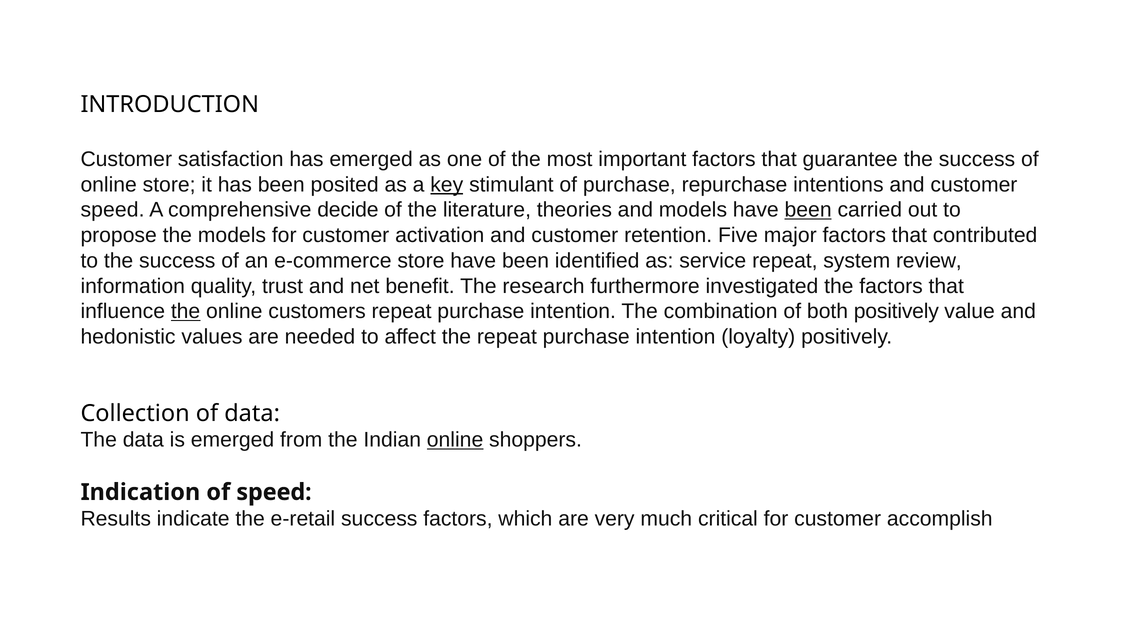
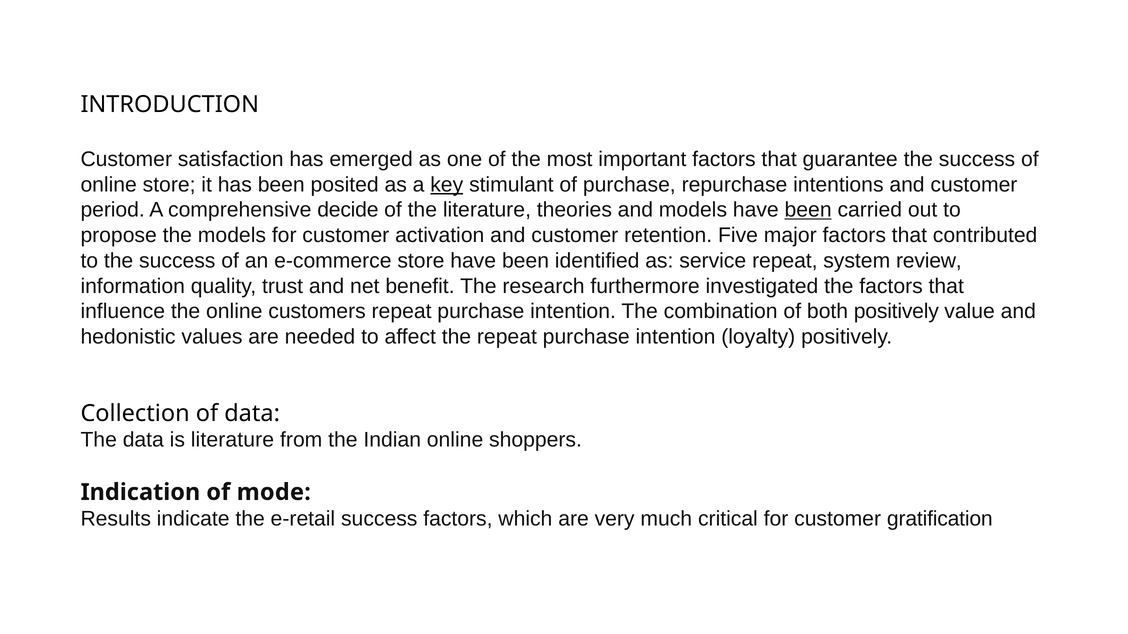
speed: speed -> period (113, 210)
the underline: present -> none (186, 312)
is emerged: emerged -> literature (232, 440)
online underline: present -> none (455, 440)
of speed: speed -> mode (274, 493)
accomplish: accomplish -> gratification (940, 519)
